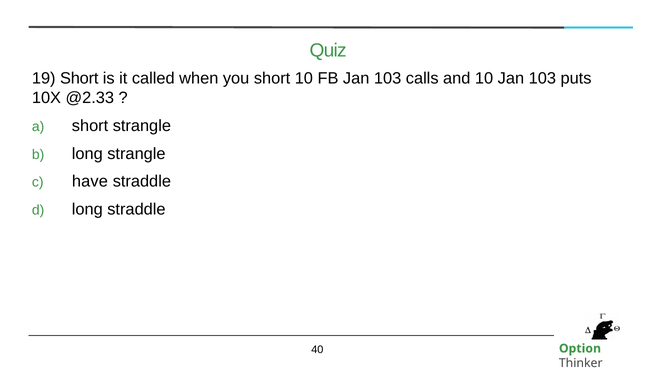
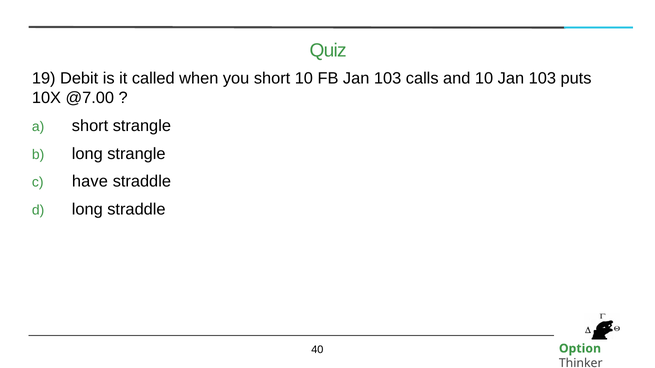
19 Short: Short -> Debit (79, 79)
@2.33: @2.33 -> @7.00 (90, 98)
